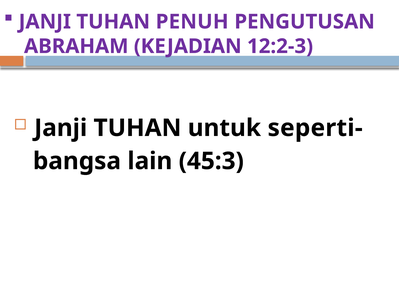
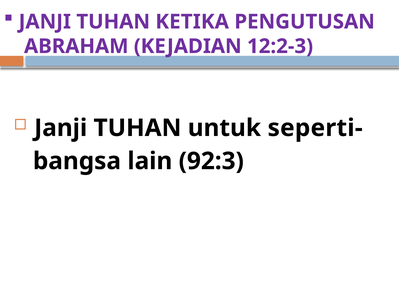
PENUH: PENUH -> KETIKA (192, 22)
45:3: 45:3 -> 92:3 (211, 161)
